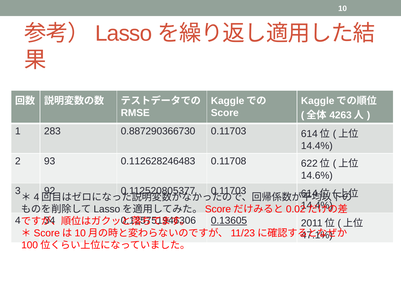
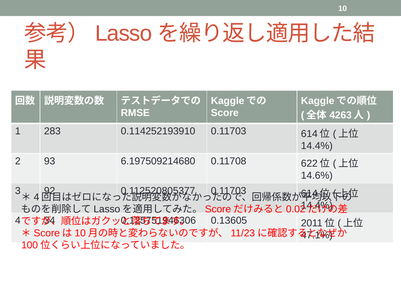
0.887290366730: 0.887290366730 -> 0.114252193910 (158, 131)
0.112628246483: 0.112628246483 -> 6.197509214680 (158, 161)
0.13605 underline: present -> none (229, 220)
